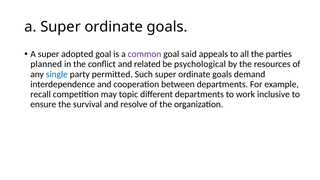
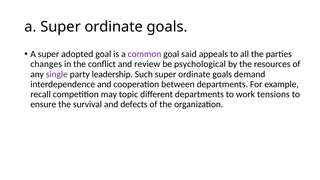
planned: planned -> changes (46, 64)
related: related -> review (147, 64)
single colour: blue -> purple (57, 74)
permitted: permitted -> leadership (112, 74)
inclusive: inclusive -> tensions (273, 94)
resolve: resolve -> defects (134, 104)
